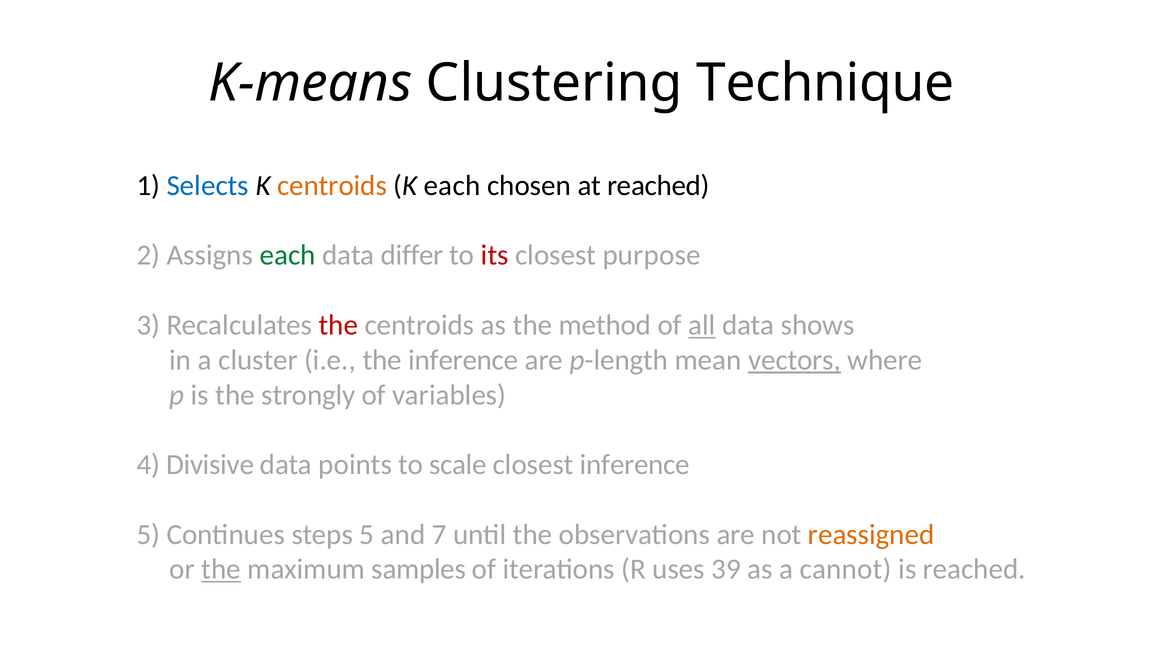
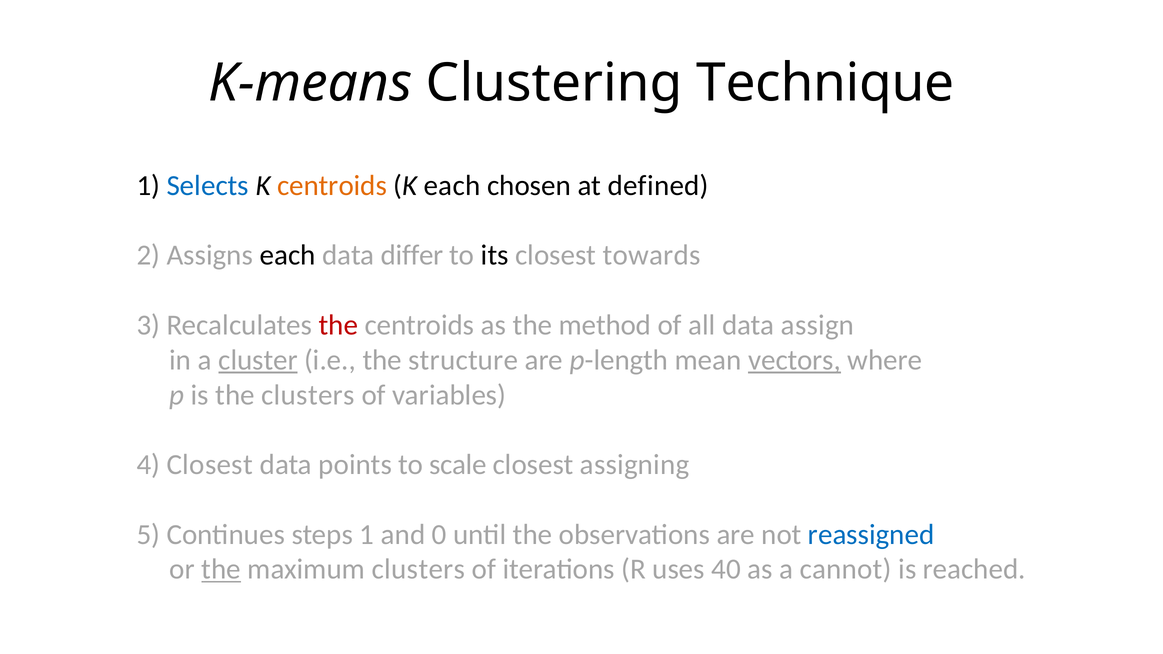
at reached: reached -> defined (658, 186)
each colour: green -> black (288, 255)
its colour: red -> black (495, 255)
purpose: purpose -> towards (652, 255)
all underline: present -> none (702, 325)
shows: shows -> assign (818, 325)
cluster underline: none -> present (258, 360)
the inference: inference -> structure (463, 360)
the strongly: strongly -> clusters (308, 395)
4 Divisive: Divisive -> Closest (210, 465)
closest inference: inference -> assigning (635, 465)
steps 5: 5 -> 1 (367, 535)
7: 7 -> 0 (439, 535)
reassigned colour: orange -> blue (871, 535)
maximum samples: samples -> clusters (418, 569)
39: 39 -> 40 (726, 569)
